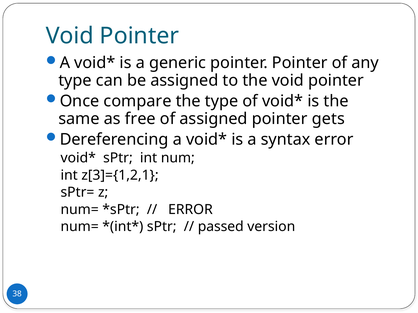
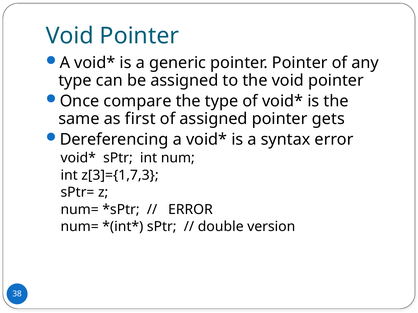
free: free -> first (140, 119)
z[3]={1,2,1: z[3]={1,2,1 -> z[3]={1,7,3 (120, 175)
passed: passed -> double (221, 227)
